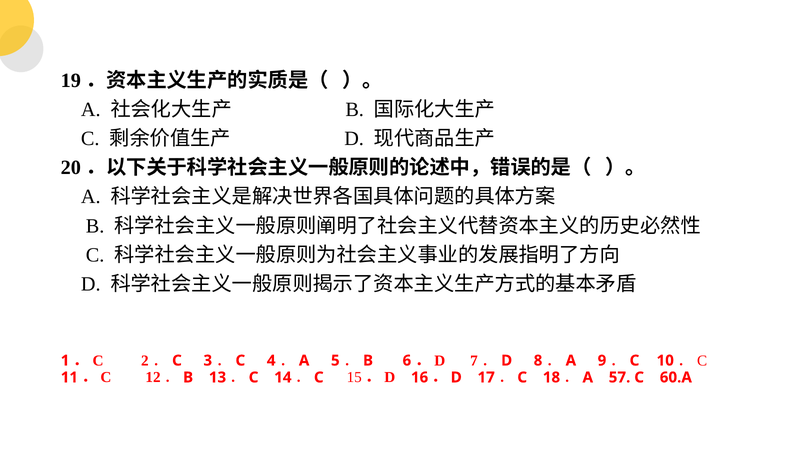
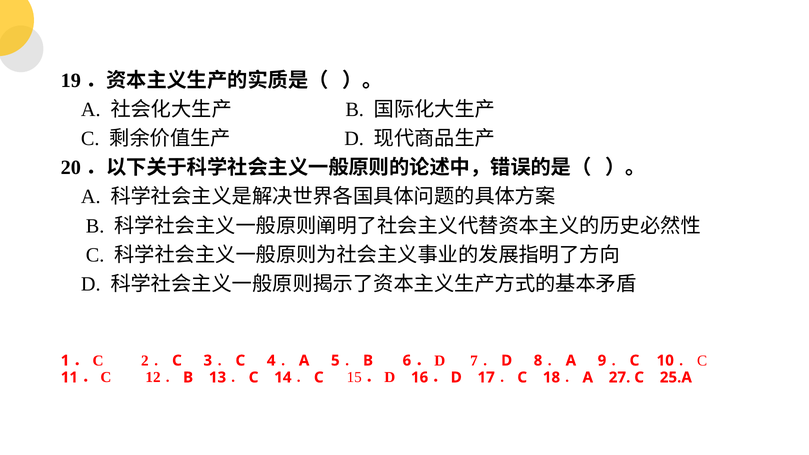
57: 57 -> 27 (620, 377)
60.A: 60.A -> 25.A (676, 377)
